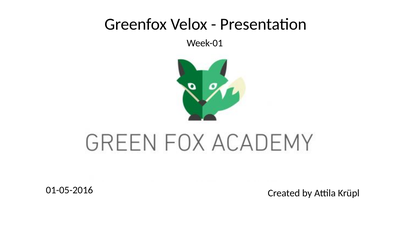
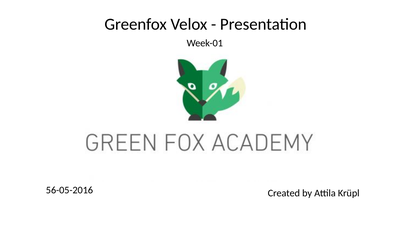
01-05-2016: 01-05-2016 -> 56-05-2016 (69, 190)
